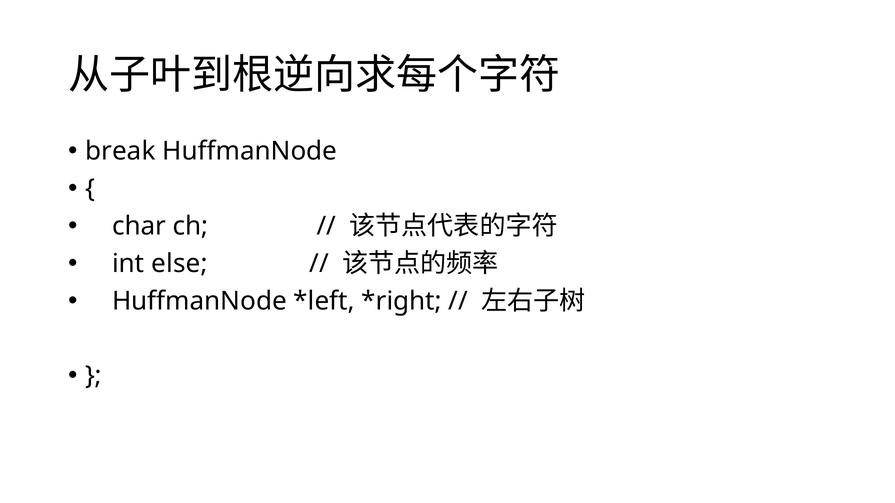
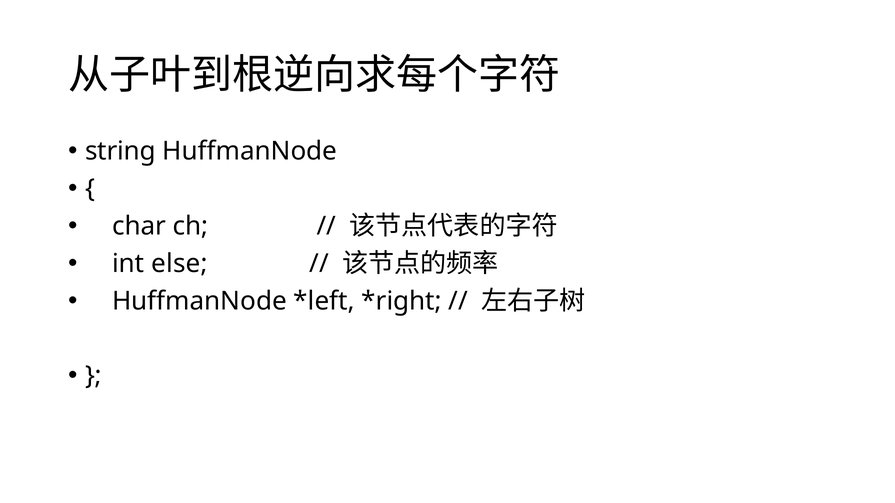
break: break -> string (120, 151)
